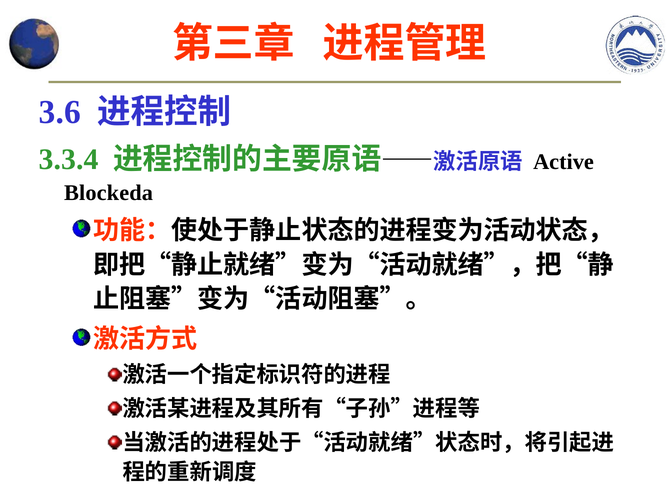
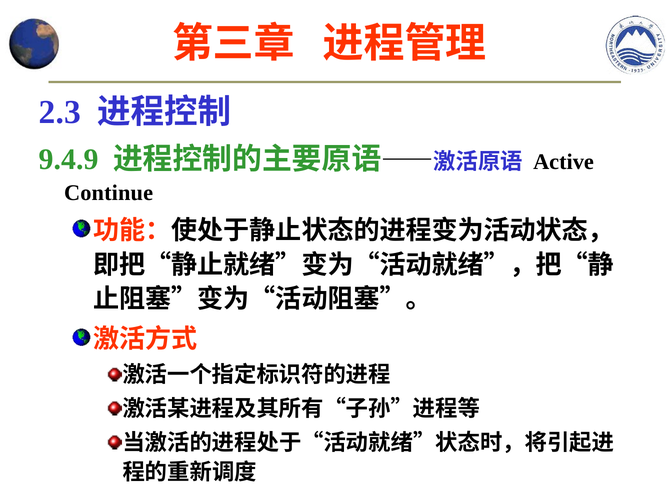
3.6: 3.6 -> 2.3 (60, 112)
3.3.4: 3.3.4 -> 9.4.9 (69, 159)
Blockeda: Blockeda -> Continue (109, 193)
